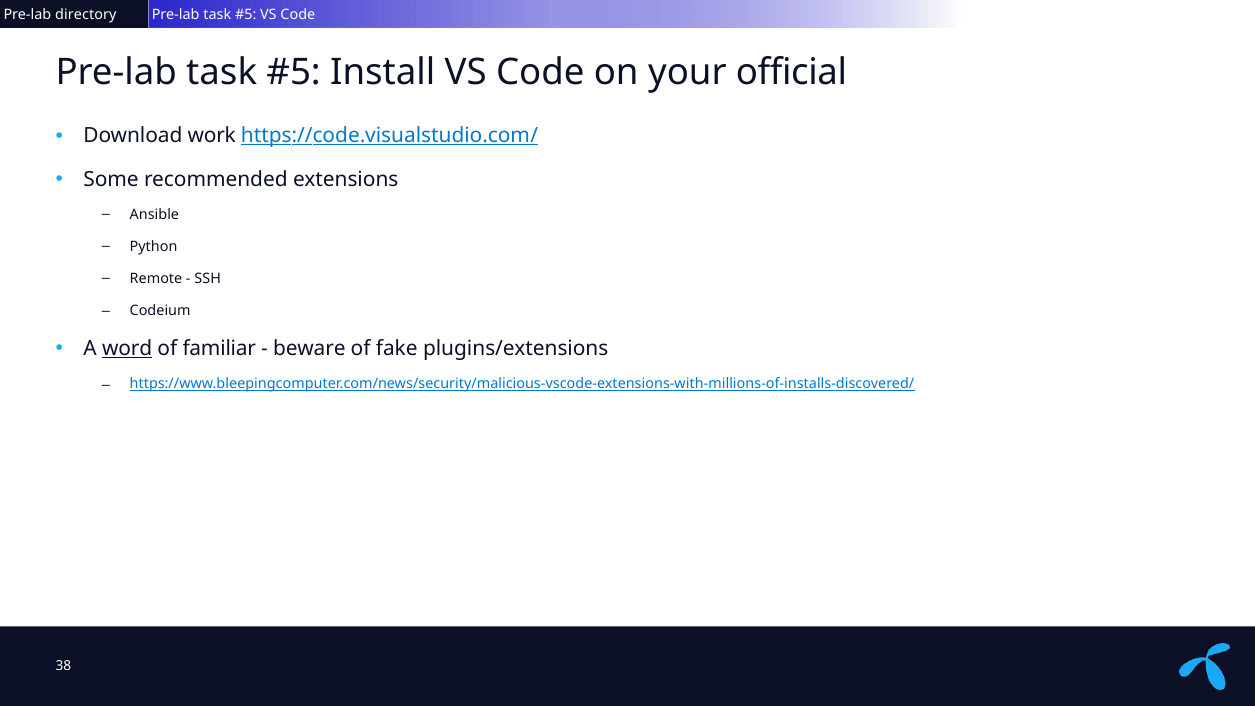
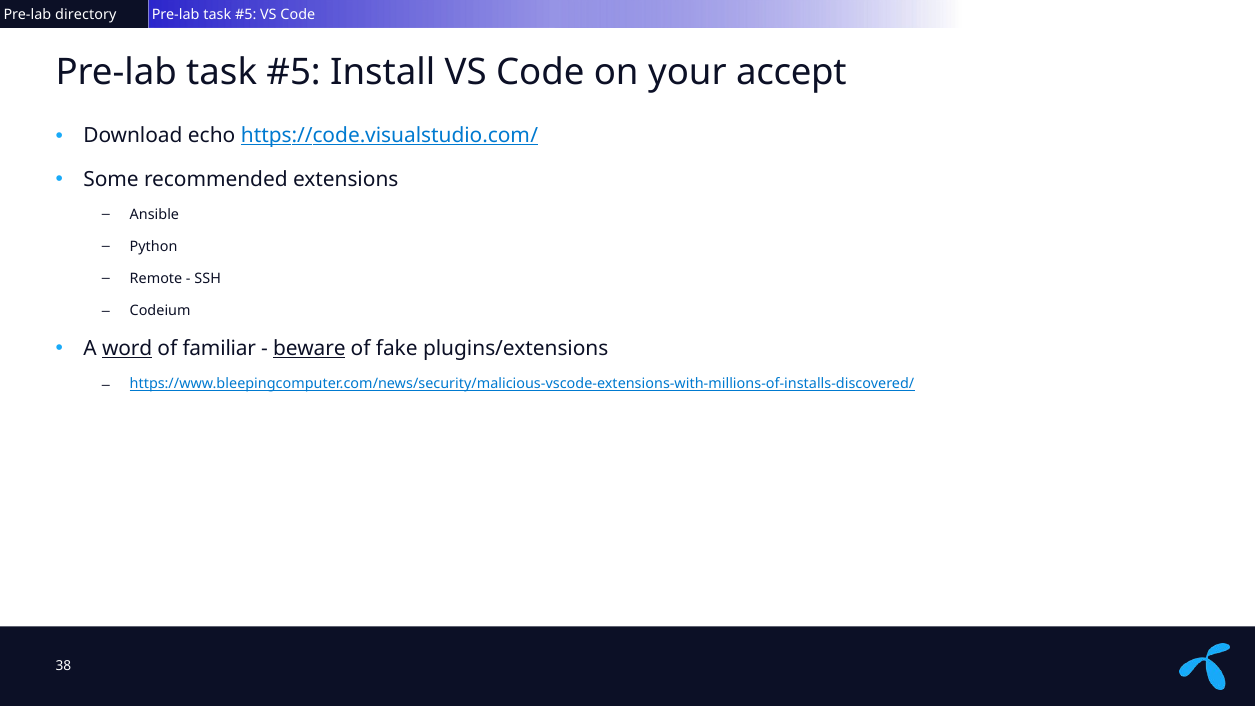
official: official -> accept (791, 72)
work: work -> echo (212, 135)
beware underline: none -> present (309, 348)
